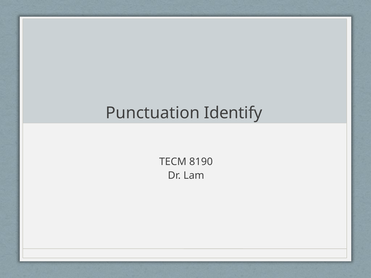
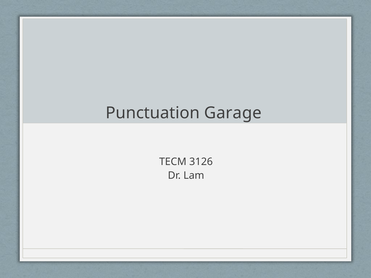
Identify: Identify -> Garage (233, 113)
8190: 8190 -> 3126 (201, 162)
